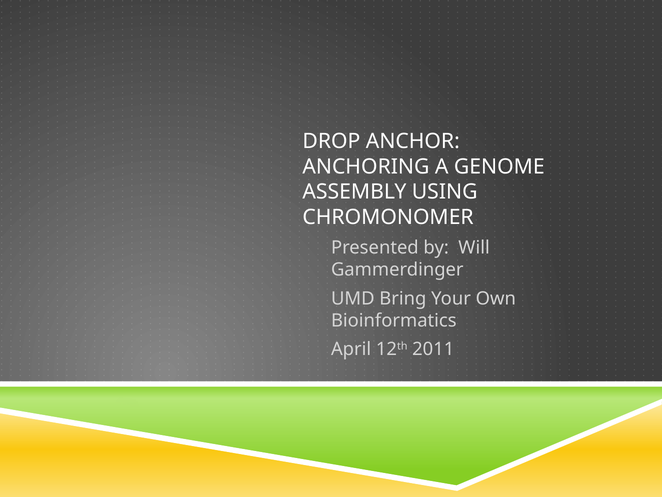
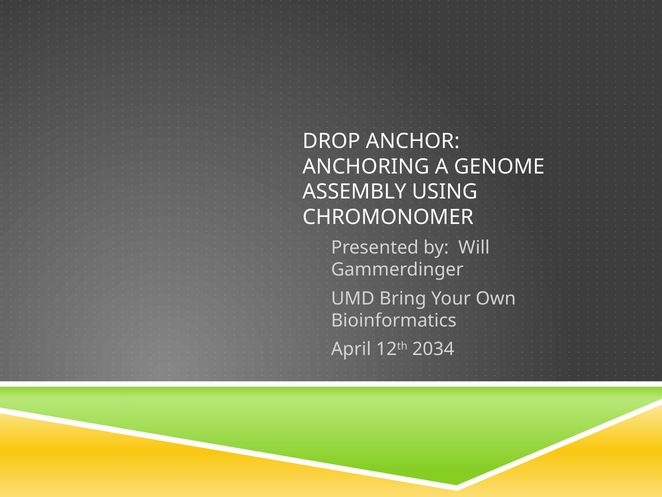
2011: 2011 -> 2034 (433, 349)
